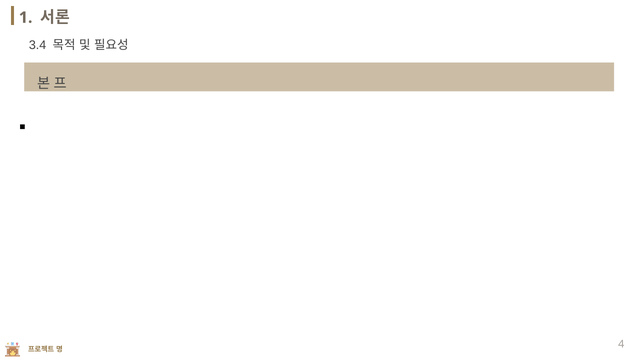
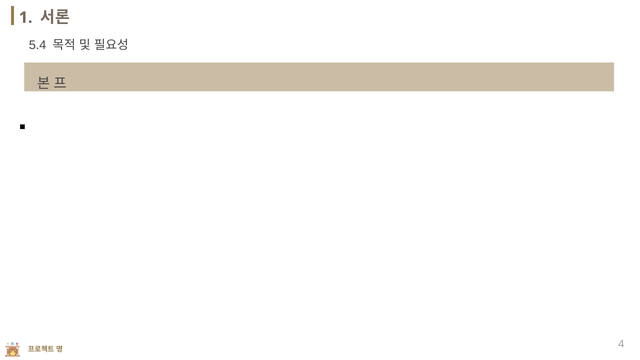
3.4: 3.4 -> 5.4 (38, 45)
